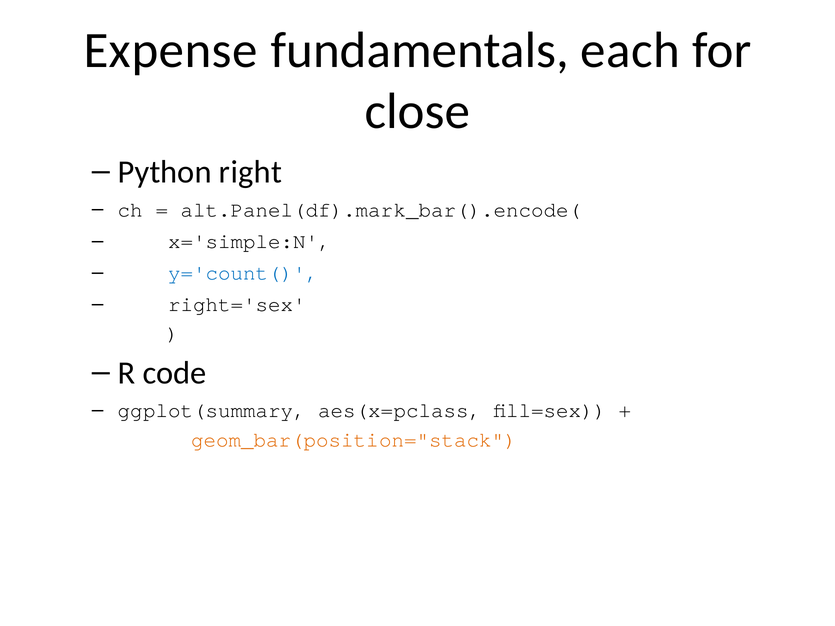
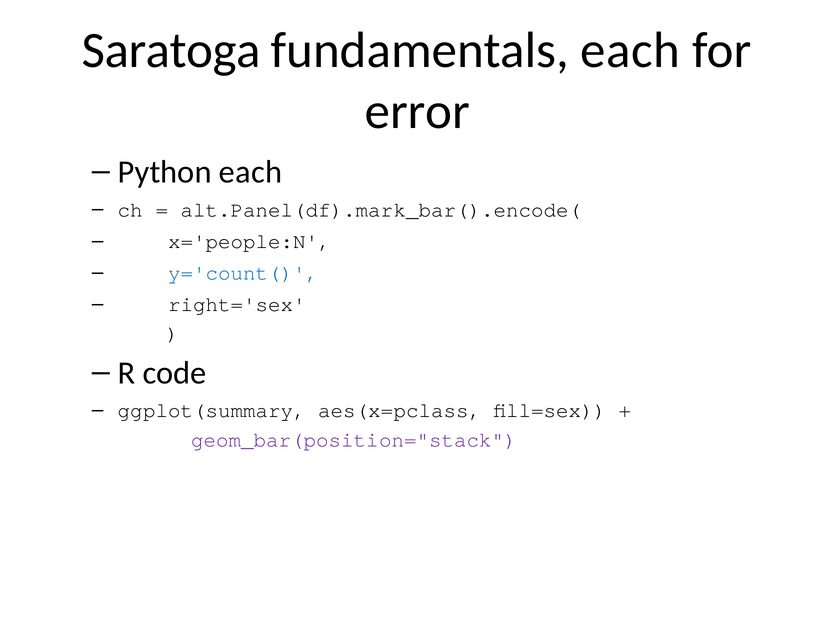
Expense: Expense -> Saratoga (171, 50)
close: close -> error (417, 111)
Python right: right -> each (251, 172)
x='simple:N: x='simple:N -> x='people:N (249, 241)
geom_bar(position="stack colour: orange -> purple (354, 440)
